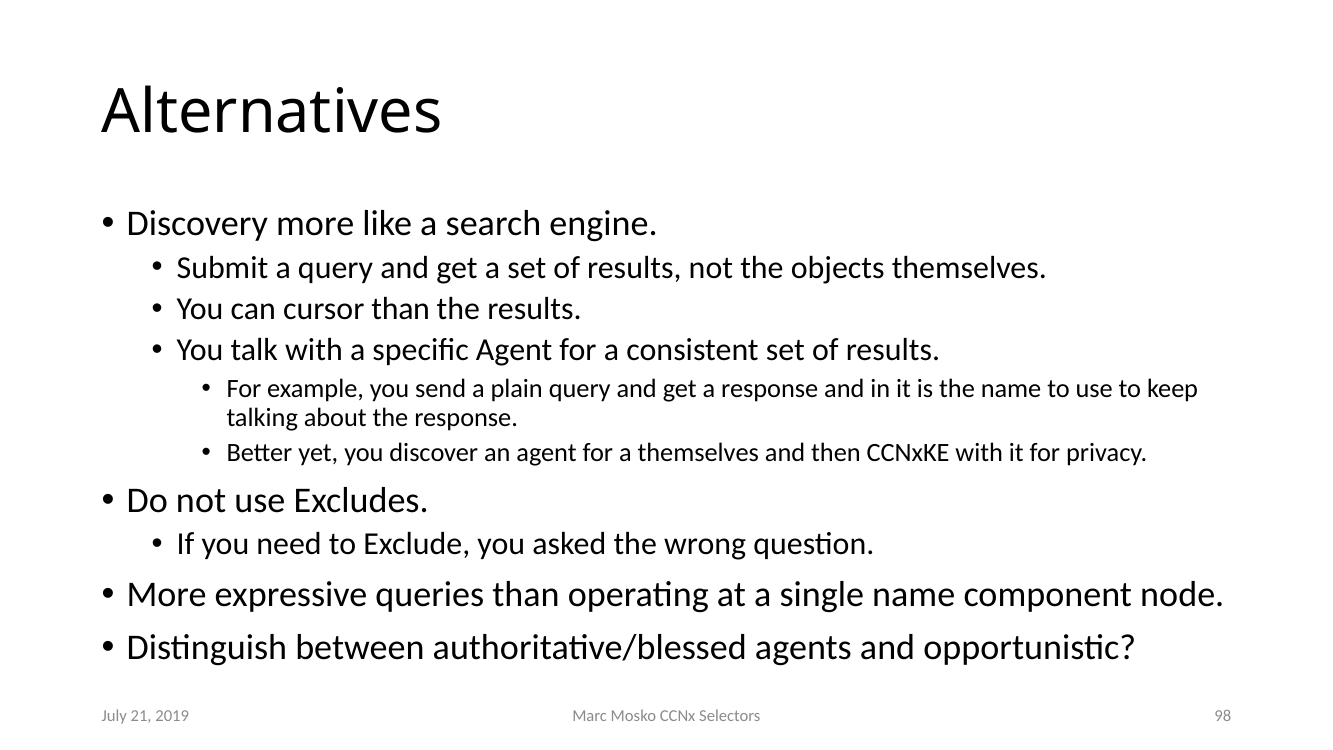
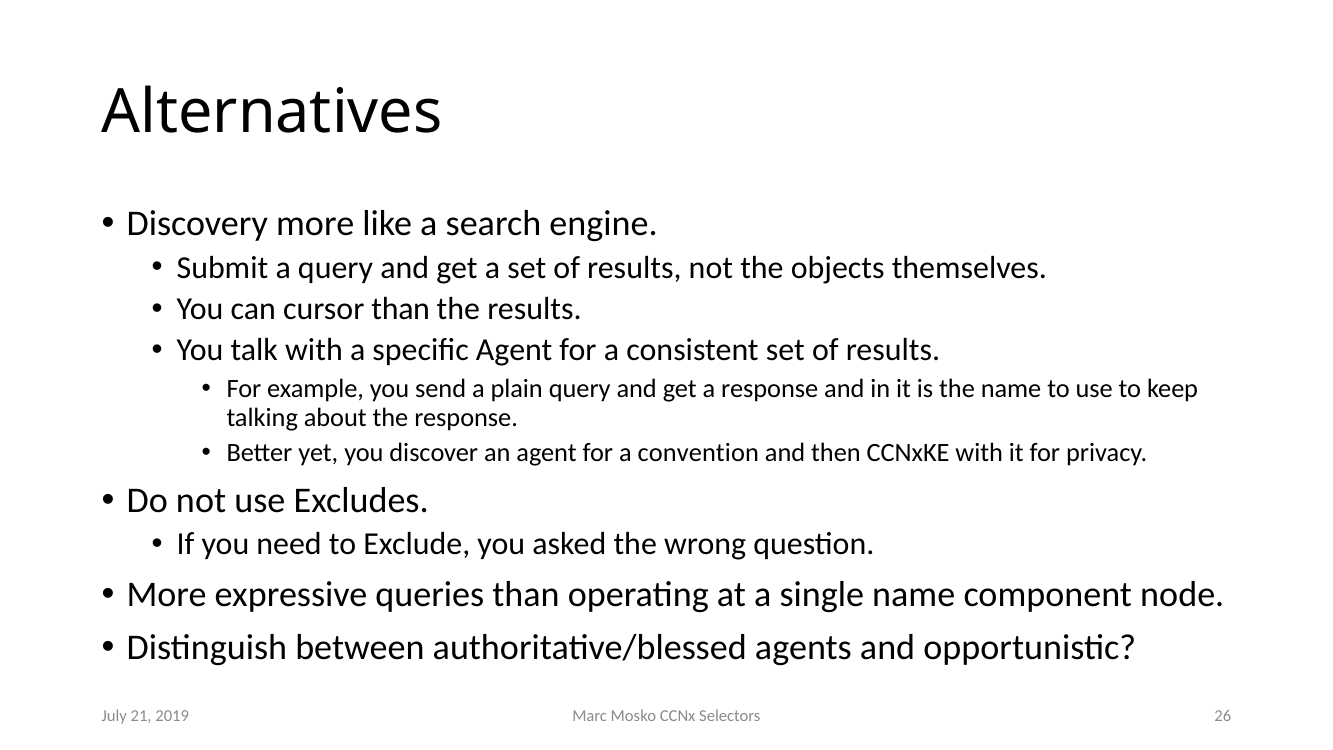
a themselves: themselves -> convention (698, 453)
98: 98 -> 26 (1223, 716)
